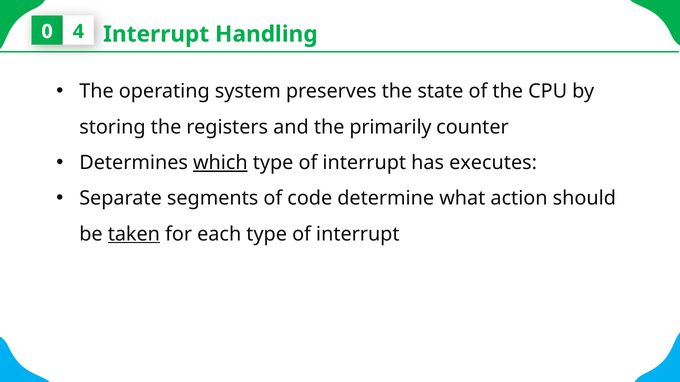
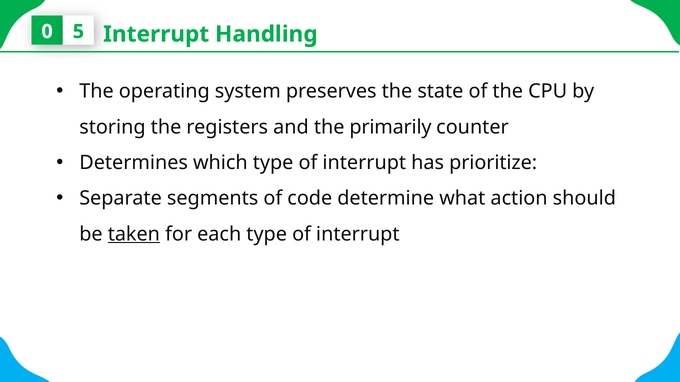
4: 4 -> 5 (78, 32)
which underline: present -> none (220, 163)
executes: executes -> prioritize (493, 163)
